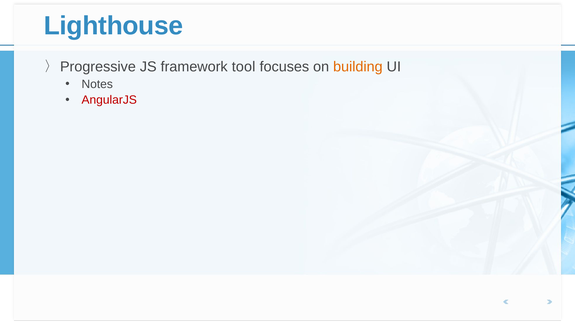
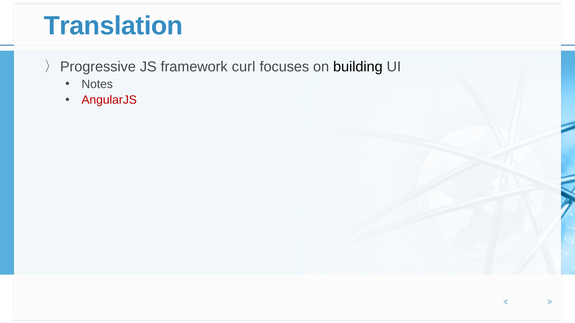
Lighthouse: Lighthouse -> Translation (113, 26)
tool: tool -> curl (244, 67)
building colour: orange -> black (358, 67)
